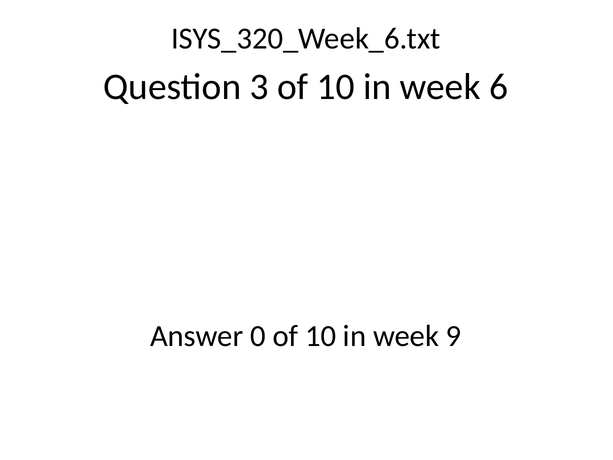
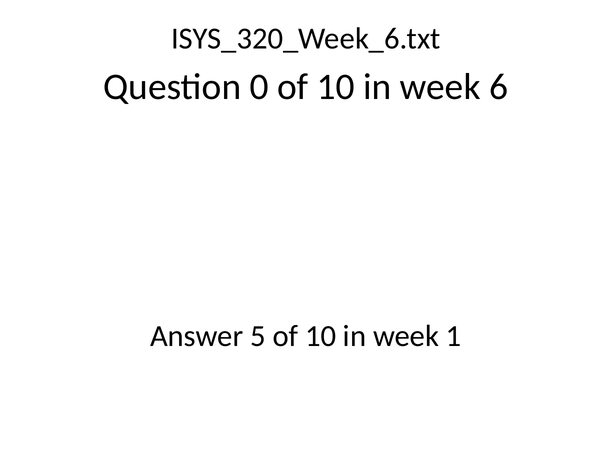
3: 3 -> 0 (259, 87)
0: 0 -> 5 (258, 336)
9: 9 -> 1 (454, 336)
